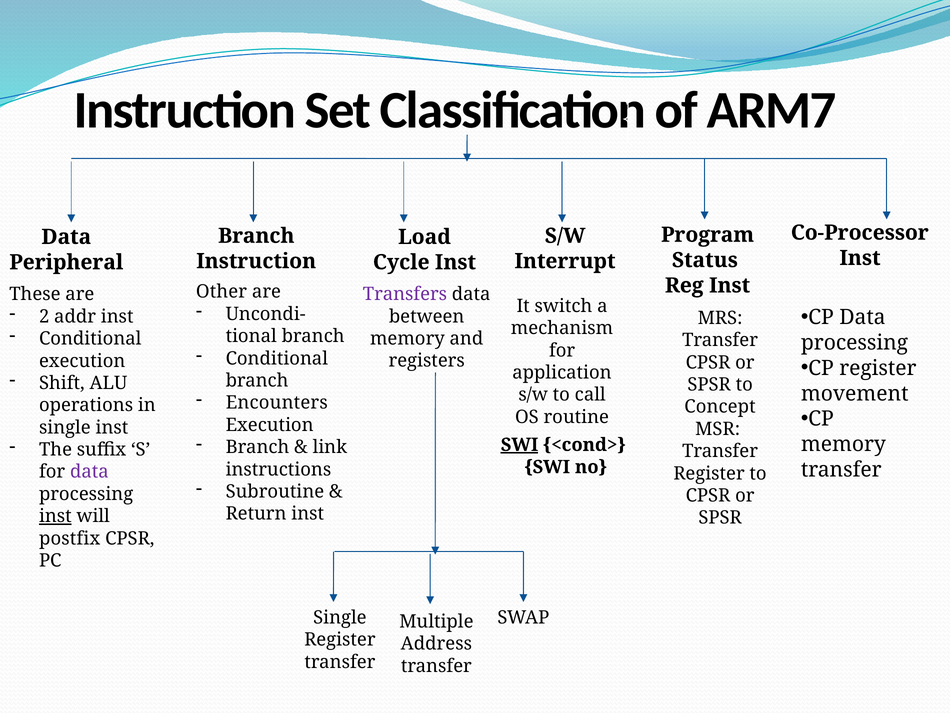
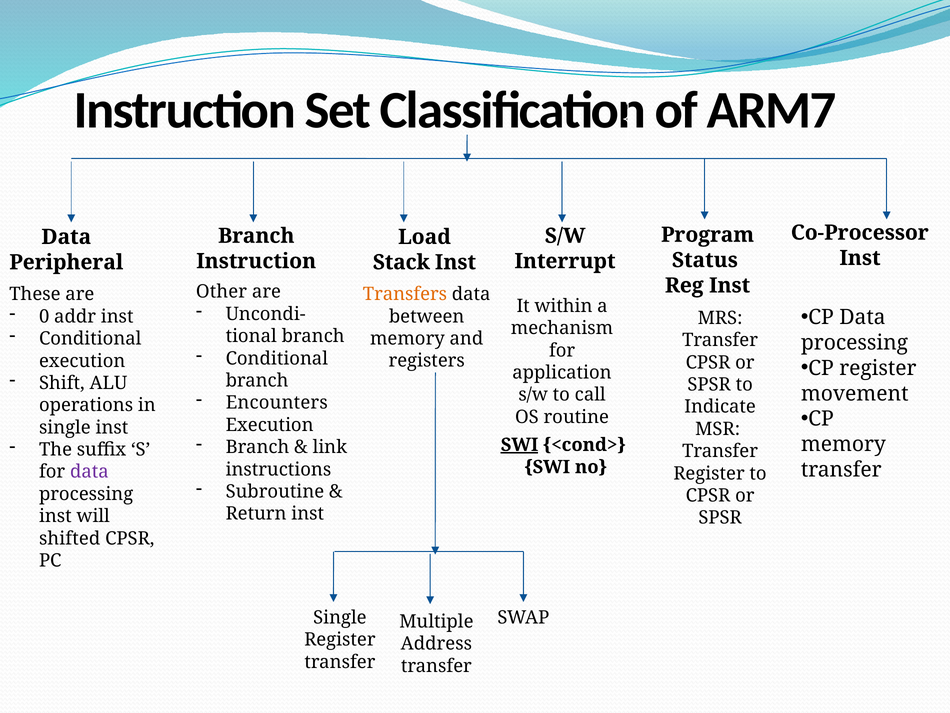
Cycle: Cycle -> Stack (401, 262)
Transfers colour: purple -> orange (405, 294)
switch: switch -> within (563, 306)
2: 2 -> 0 (44, 316)
Concept: Concept -> Indicate (720, 407)
inst underline: present -> none (55, 516)
postfix: postfix -> shifted (70, 538)
